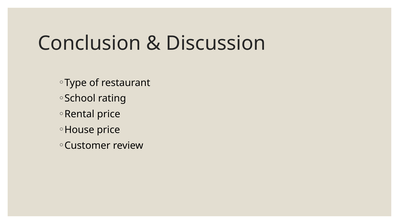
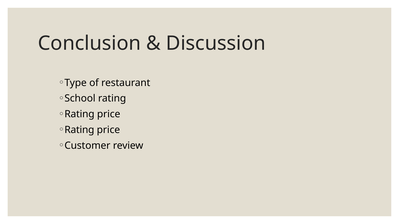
Rental: Rental -> Rating (79, 114)
House: House -> Rating (79, 130)
